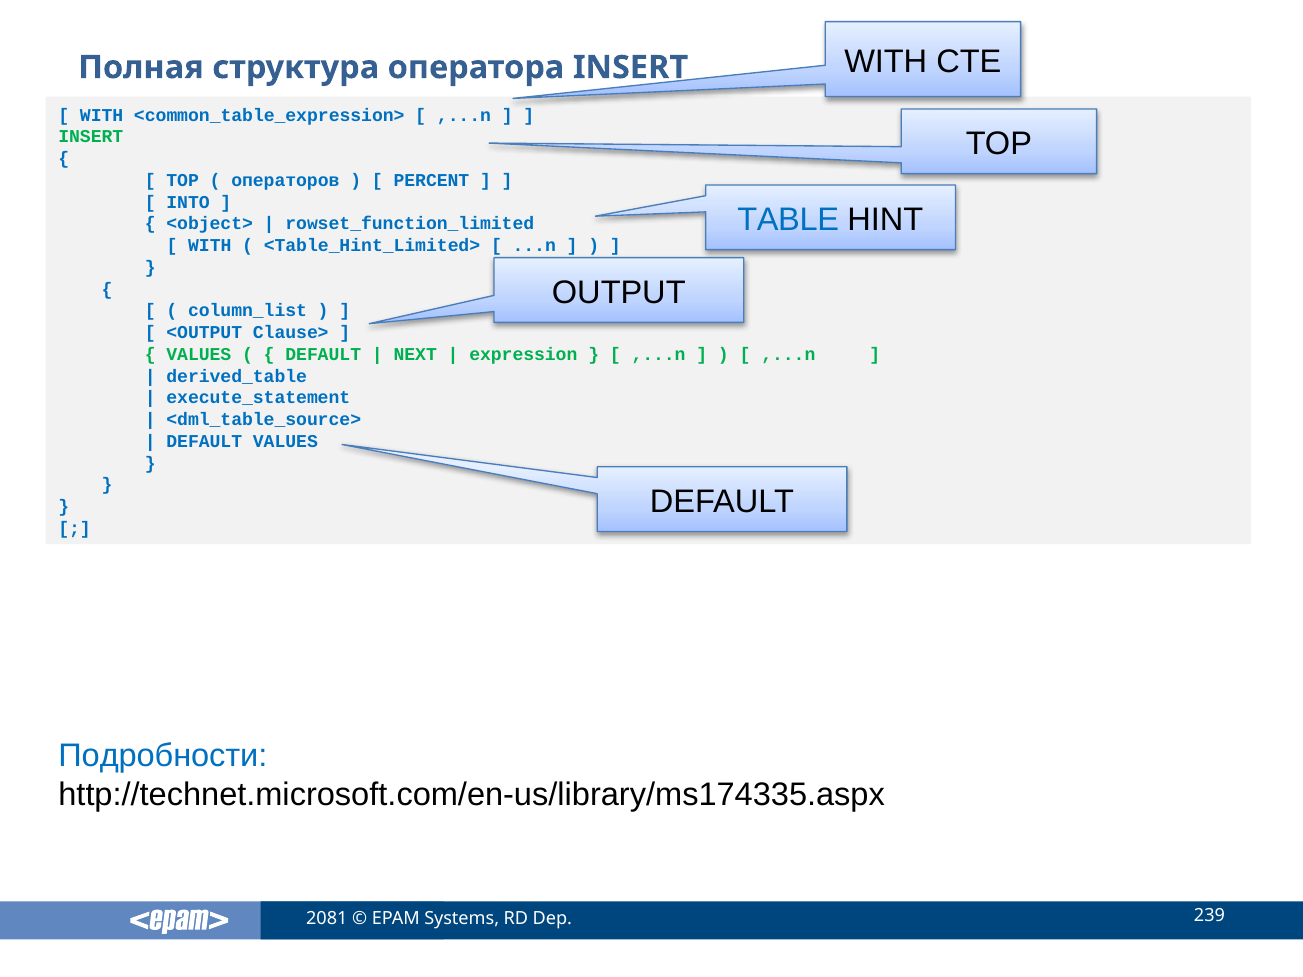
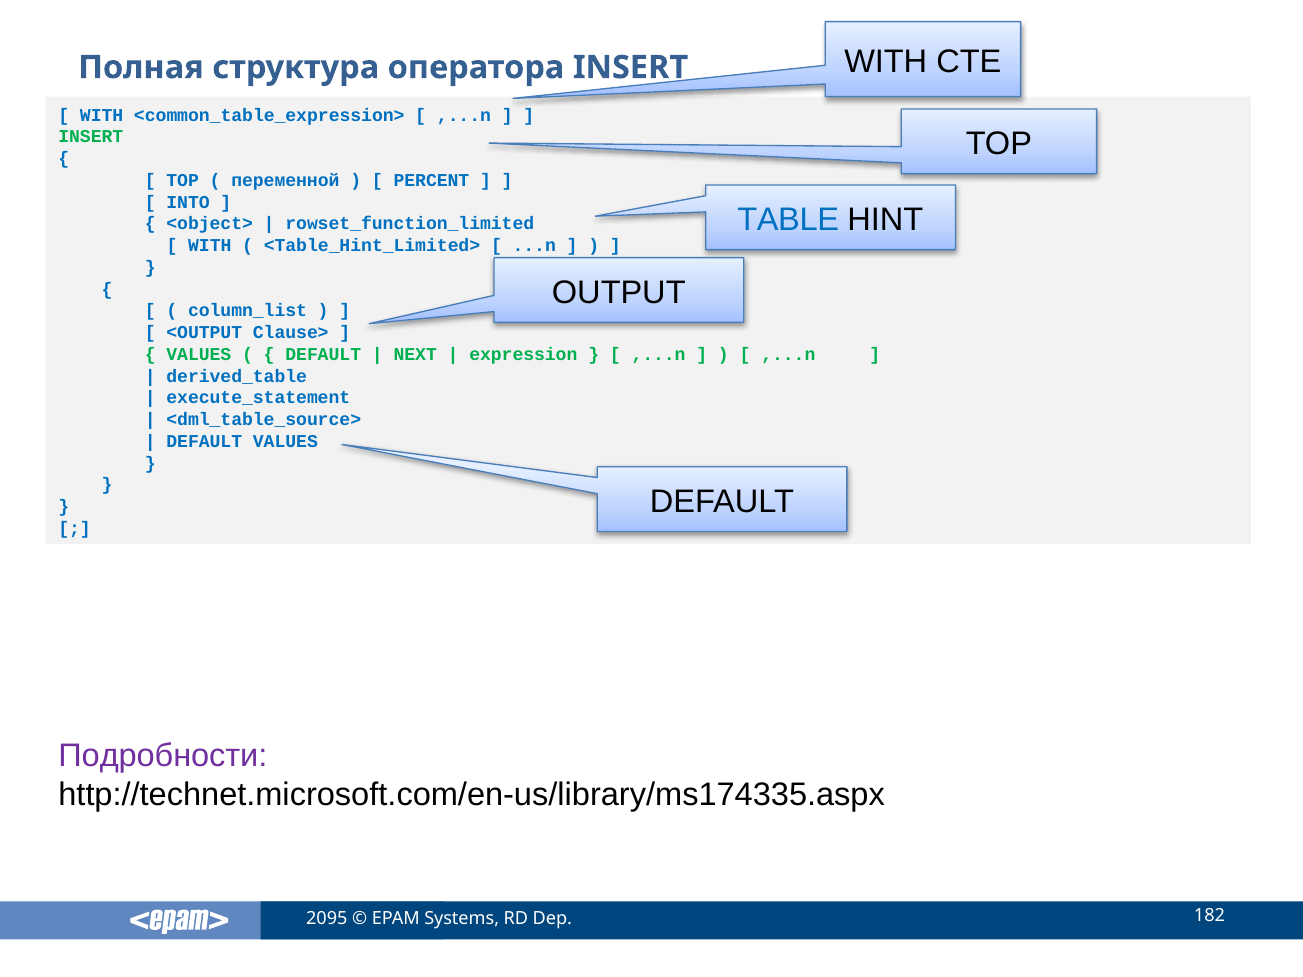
операторов: операторов -> переменной (285, 180)
Подробности colour: blue -> purple (163, 756)
2081: 2081 -> 2095 (327, 919)
239: 239 -> 182 (1209, 916)
